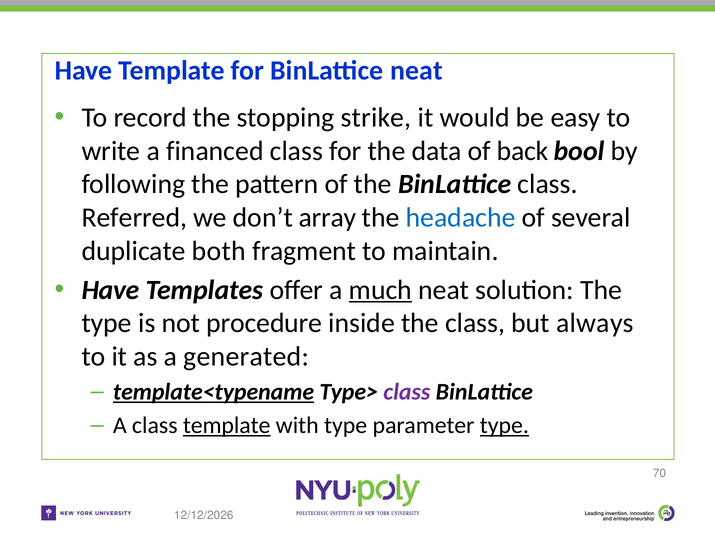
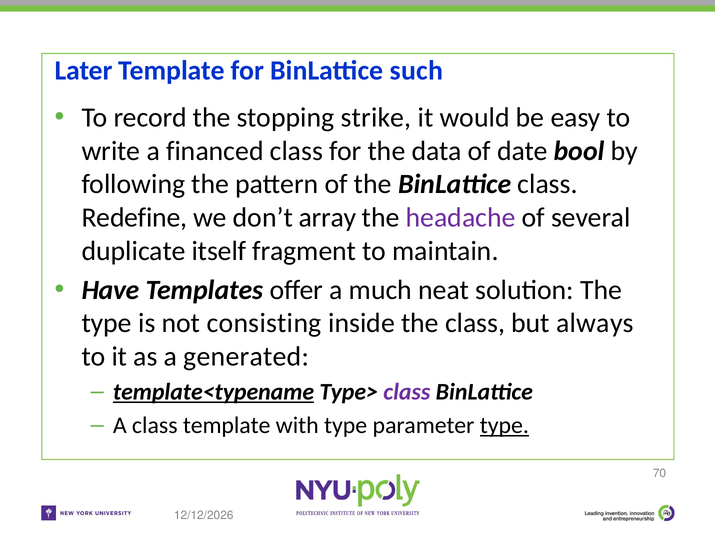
Have: Have -> Later (84, 70)
BinLattice neat: neat -> such (417, 70)
back: back -> date (522, 151)
Referred: Referred -> Redefine (134, 218)
headache colour: blue -> purple (461, 218)
both: both -> itself (219, 251)
much underline: present -> none (381, 290)
procedure: procedure -> consisting (264, 323)
template underline: present -> none (227, 426)
